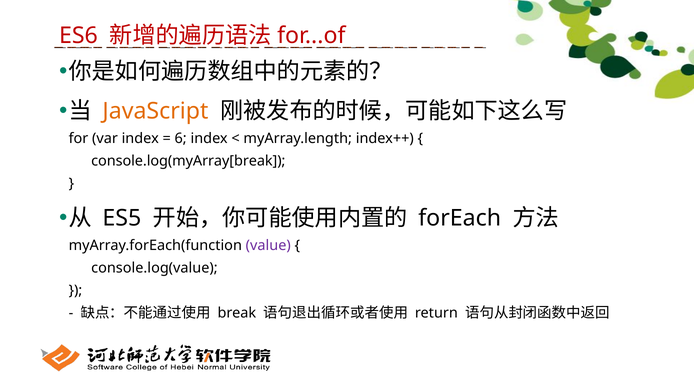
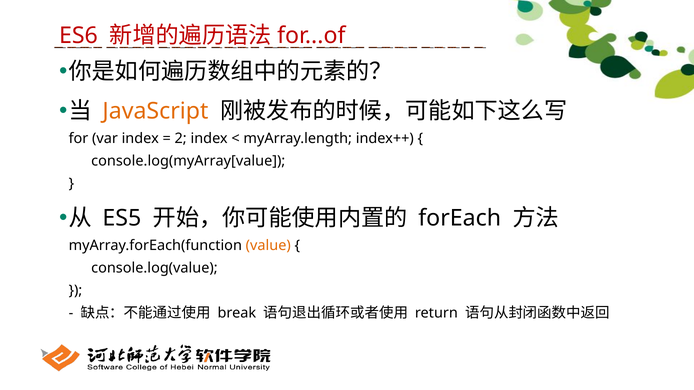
6: 6 -> 2 (181, 139)
console.log(myArray[break: console.log(myArray[break -> console.log(myArray[value (188, 161)
value colour: purple -> orange (268, 246)
